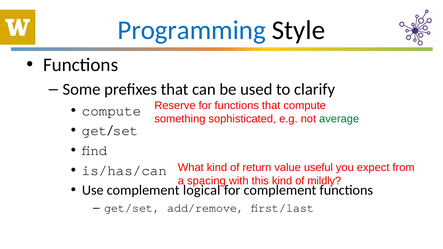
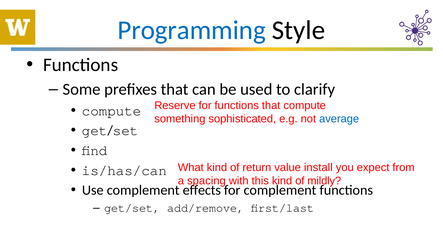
average colour: green -> blue (339, 119)
useful: useful -> install (318, 168)
logical: logical -> effects (202, 190)
